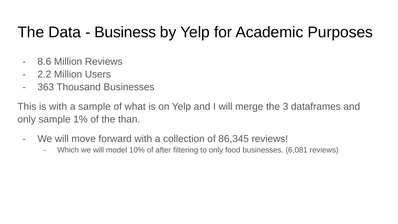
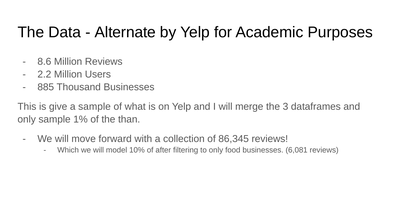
Business: Business -> Alternate (125, 32)
363: 363 -> 885 (46, 87)
is with: with -> give (58, 107)
